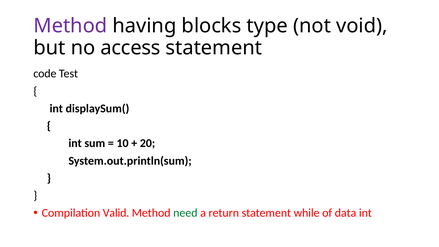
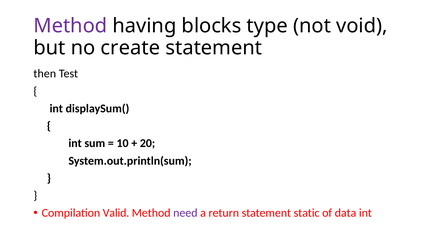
access: access -> create (130, 48)
code: code -> then (45, 74)
need colour: green -> purple (185, 213)
while: while -> static (307, 213)
